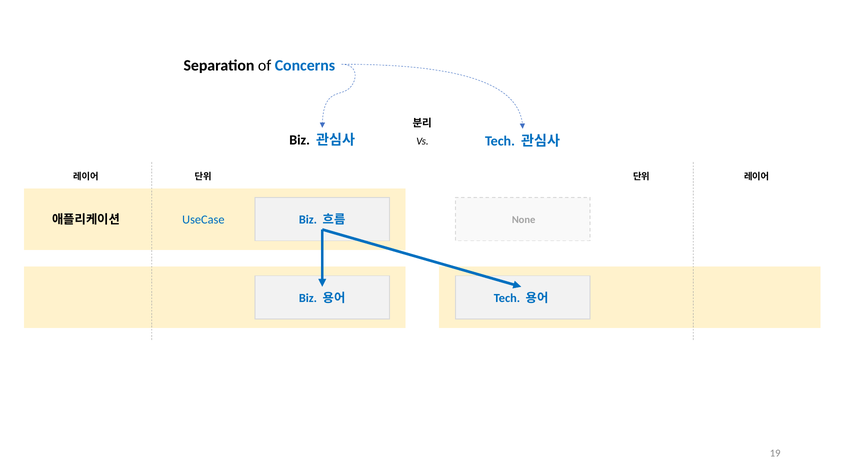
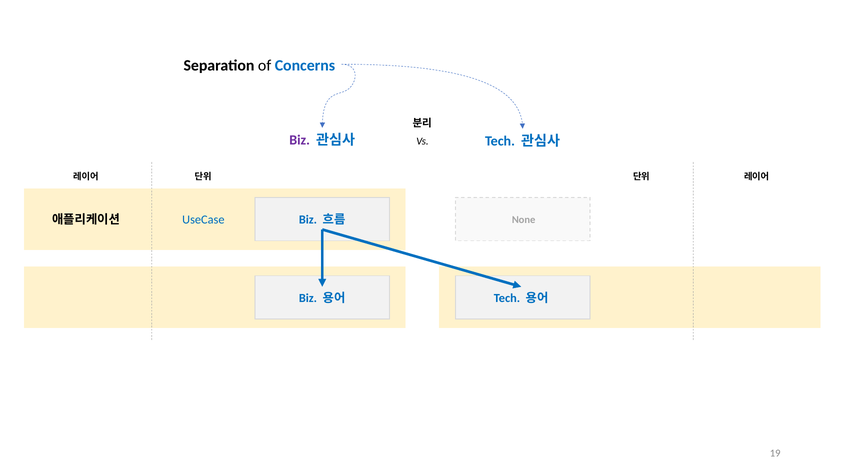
Biz colour: black -> purple (300, 140)
